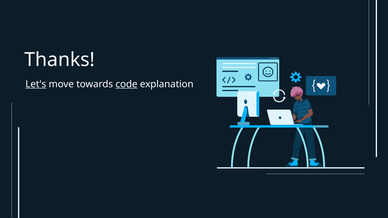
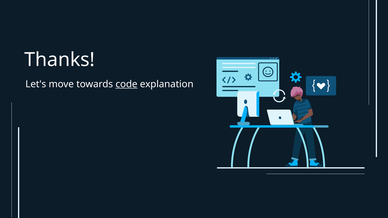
Let's underline: present -> none (36, 84)
